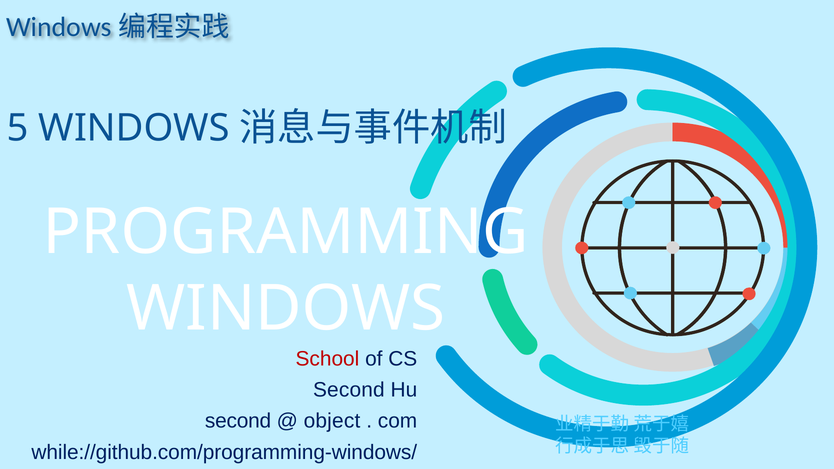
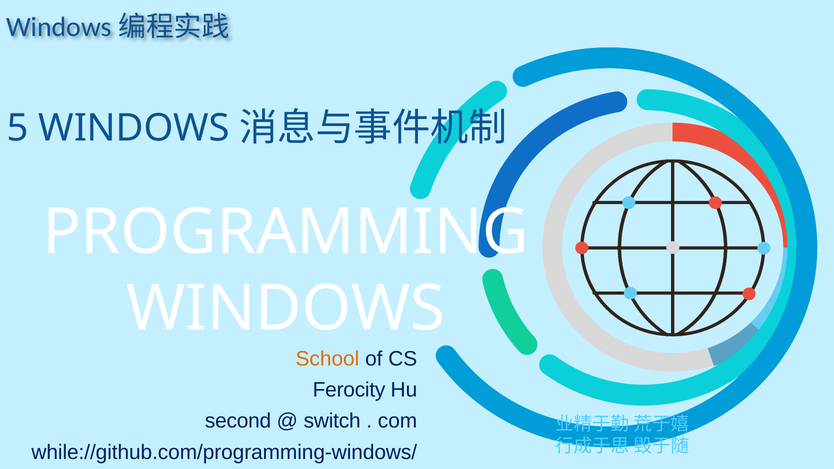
School colour: red -> orange (327, 359)
Second: Second -> Ferocity (349, 390)
object: object -> switch (332, 421)
